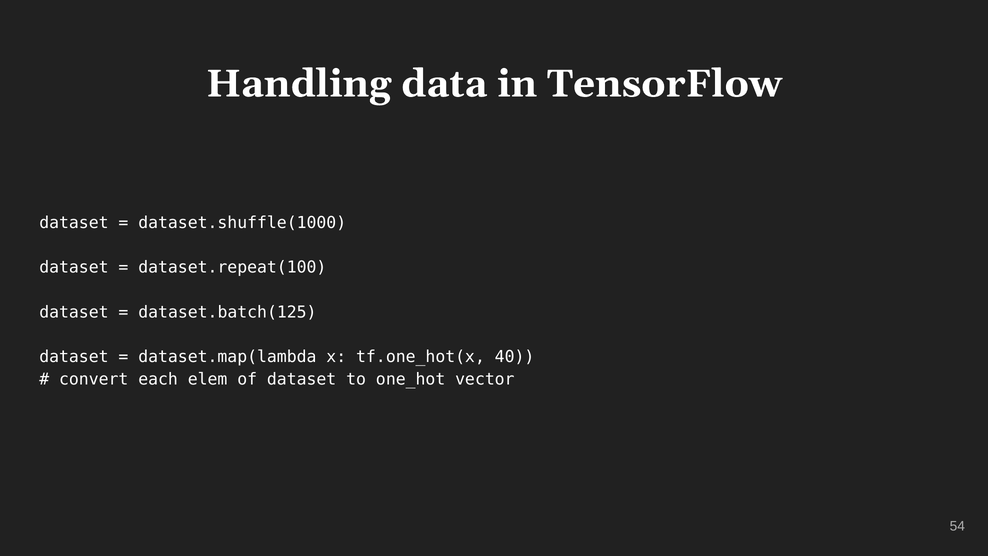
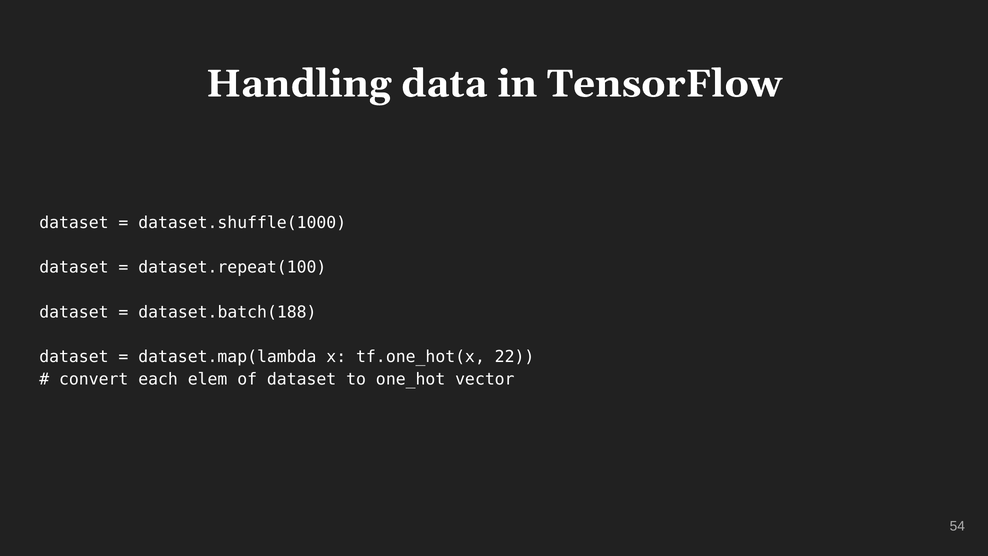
dataset.batch(125: dataset.batch(125 -> dataset.batch(188 (227, 312)
40: 40 -> 22 (515, 357)
